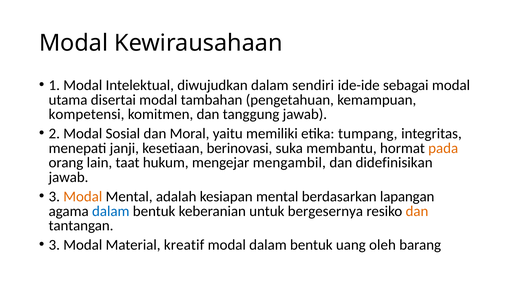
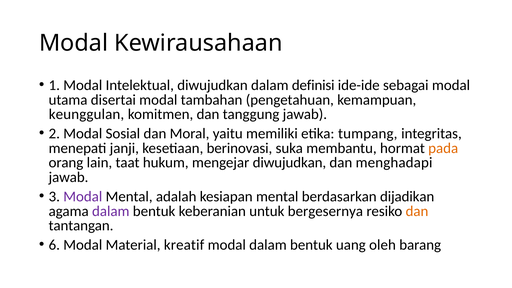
sendiri: sendiri -> definisi (313, 85)
kompetensi: kompetensi -> keunggulan (86, 114)
mengejar mengambil: mengambil -> diwujudkan (289, 163)
didefinisikan: didefinisikan -> menghadapi (394, 163)
Modal colour: orange -> purple (83, 197)
lapangan: lapangan -> dijadikan (407, 197)
dalam colour: blue -> purple (111, 211)
3: 3 -> 6 (54, 245)
